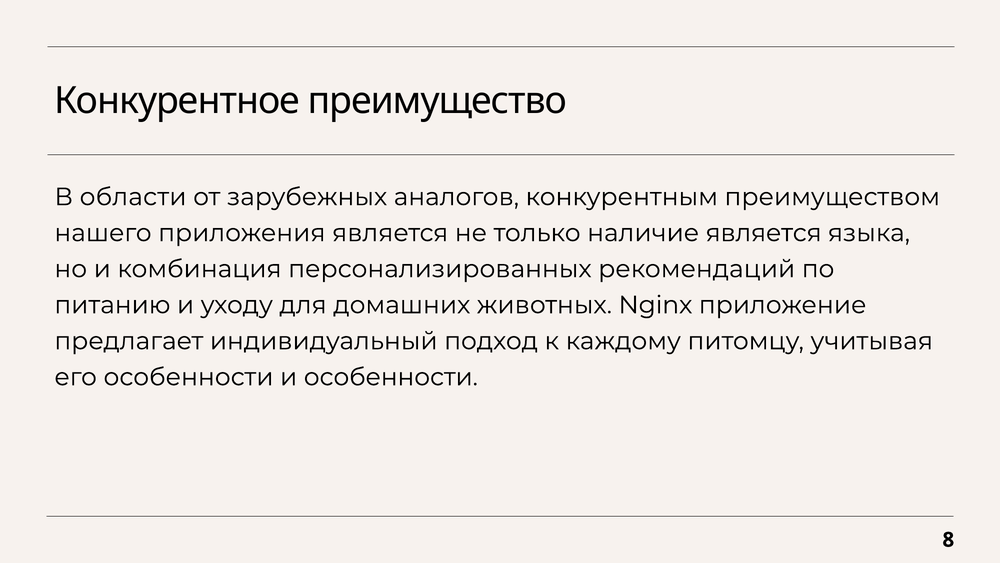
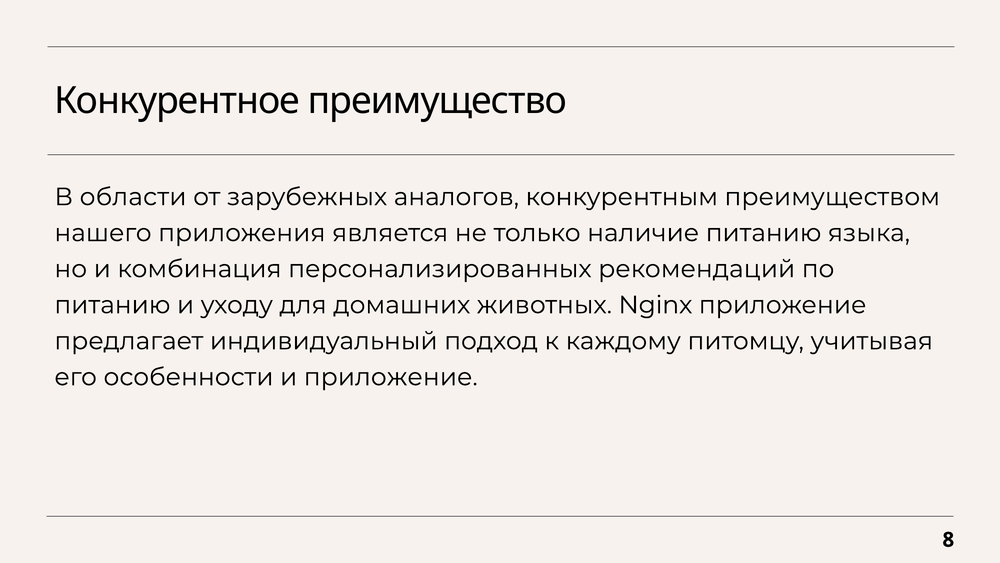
наличие является: является -> питанию (764, 233)
и особенности: особенности -> приложение (391, 377)
